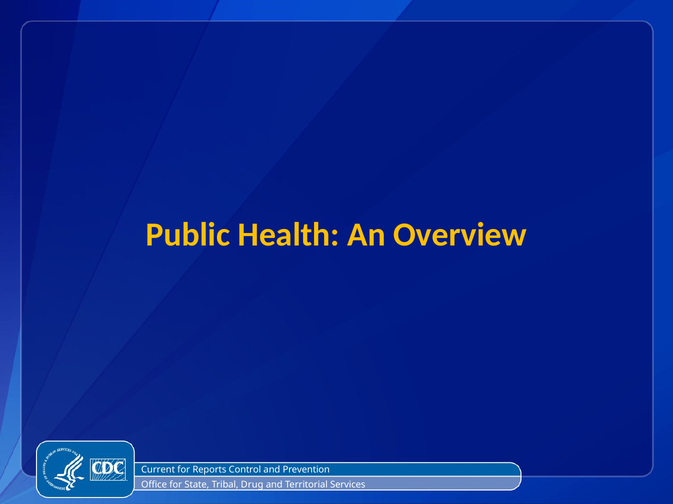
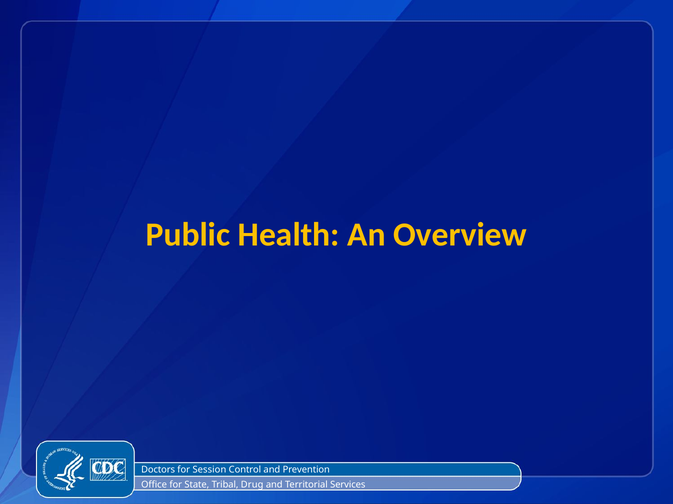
Current: Current -> Doctors (158, 471)
Reports: Reports -> Session (209, 471)
